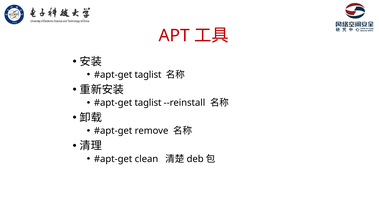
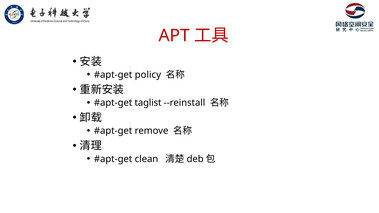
taglist: taglist -> policy (148, 75)
